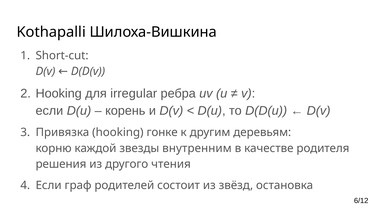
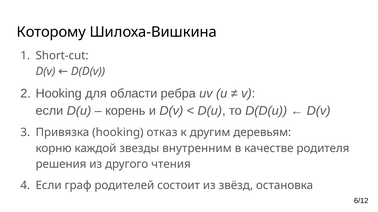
Kothapalli: Kothapalli -> Которому (51, 32)
irregular: irregular -> области (134, 94)
гонке: гонке -> отказ (162, 133)
